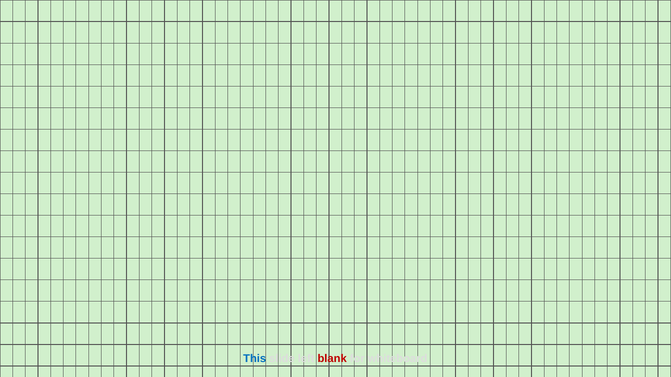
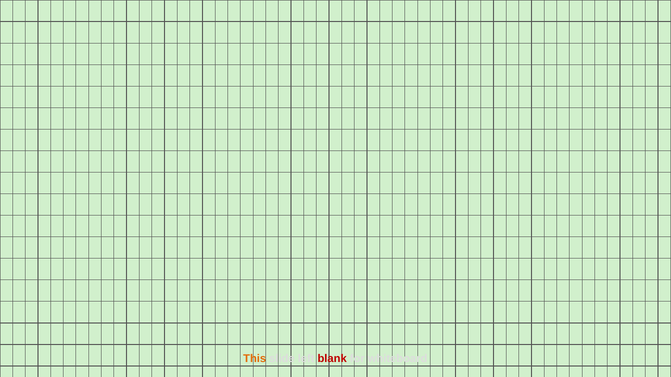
This colour: blue -> orange (255, 359)
